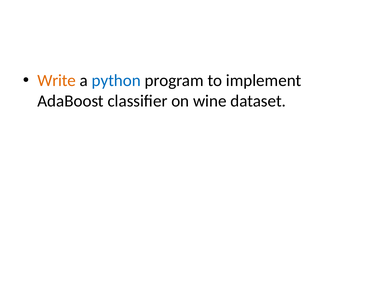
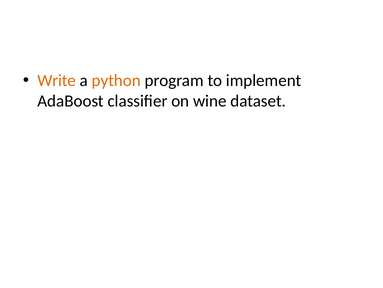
python colour: blue -> orange (116, 80)
